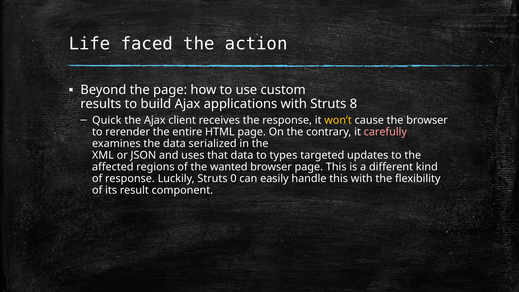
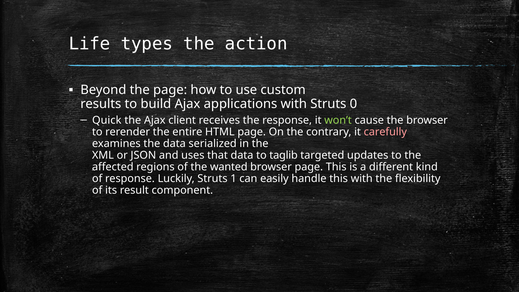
faced: faced -> types (147, 44)
8: 8 -> 0 (353, 104)
won’t colour: yellow -> light green (338, 120)
types: types -> taglib (284, 155)
0: 0 -> 1 (233, 179)
